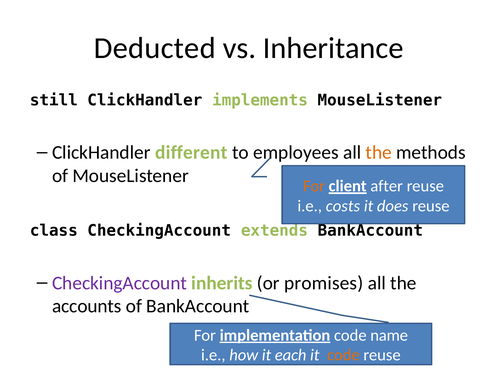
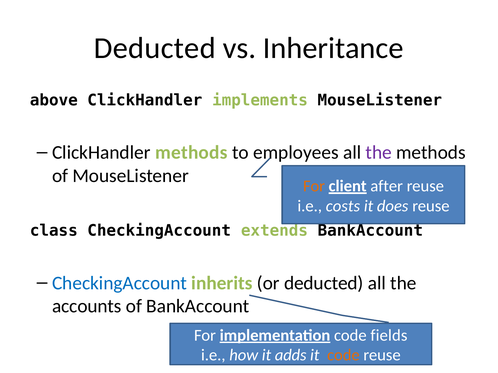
still: still -> above (54, 100)
ClickHandler different: different -> methods (191, 153)
the colour: orange -> purple (379, 153)
CheckingAccount colour: purple -> blue (119, 283)
or promises: promises -> deducted (324, 283)
name: name -> fields (389, 336)
each: each -> adds (291, 356)
